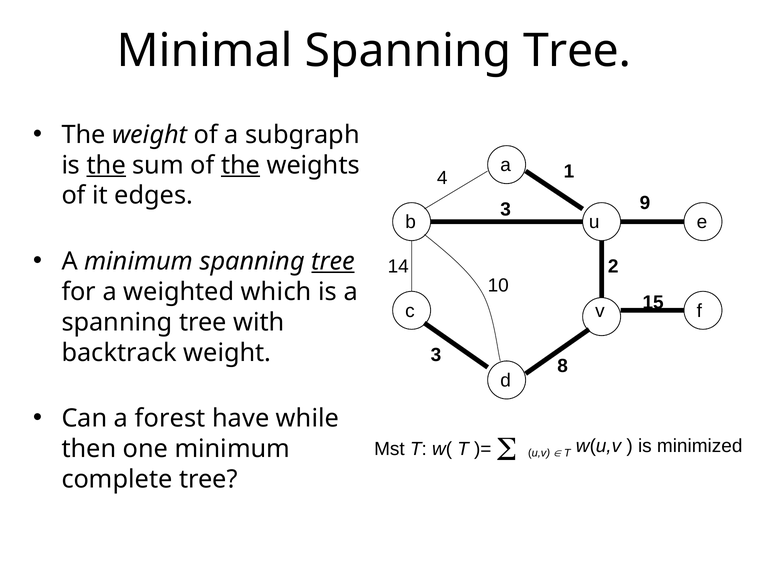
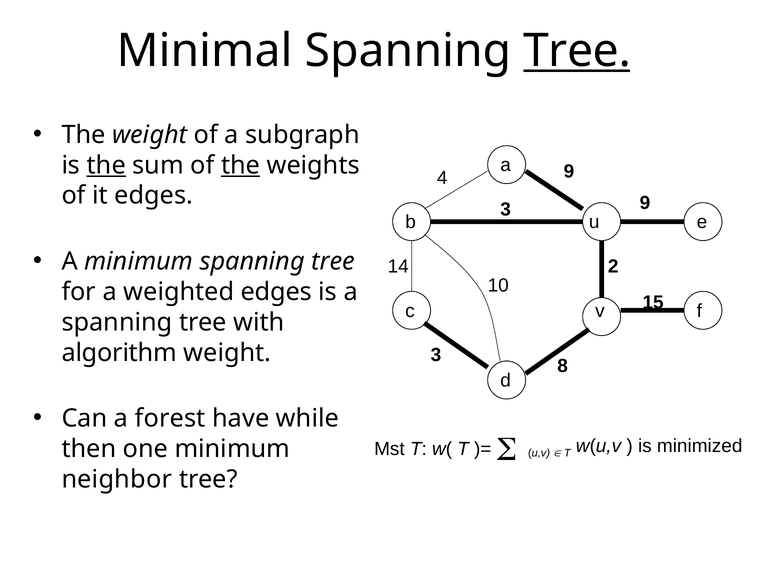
Tree underline: none -> present (577, 51)
4 1: 1 -> 9 (569, 171)
tree underline: present -> none (333, 261)
weighted which: which -> edges (276, 292)
backtrack: backtrack -> algorithm (119, 353)
complete: complete -> neighbor (117, 479)
